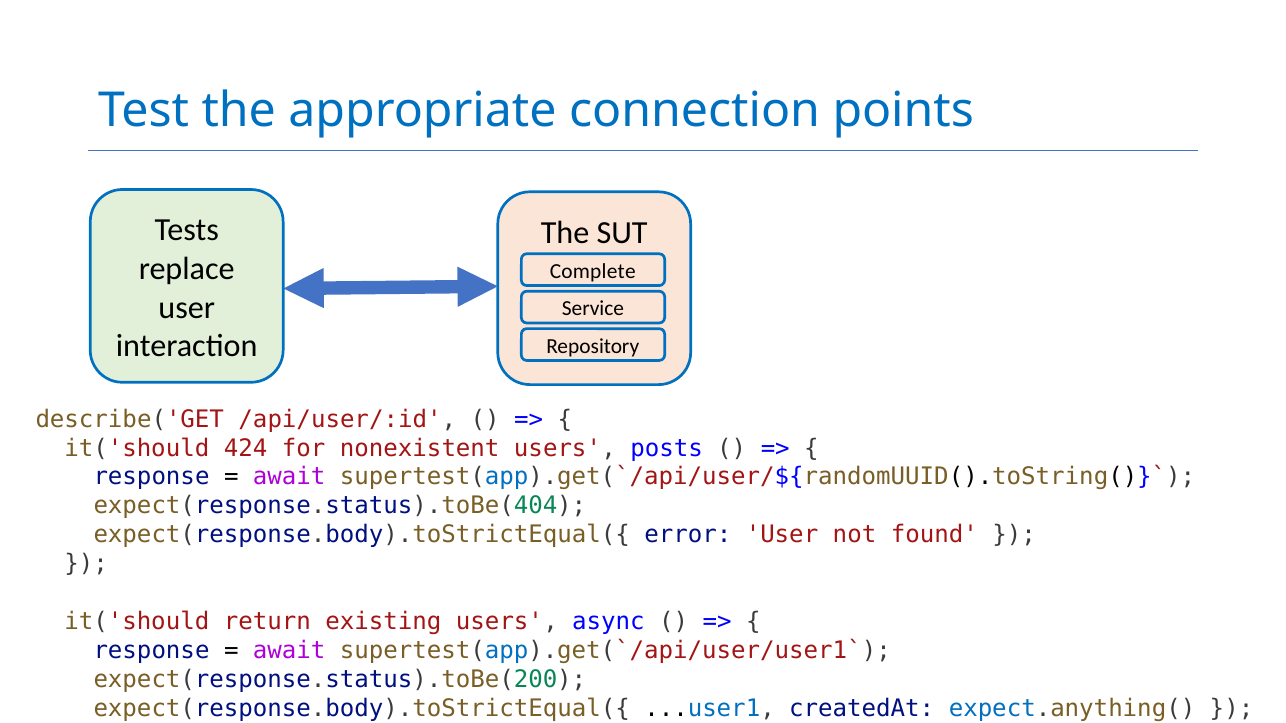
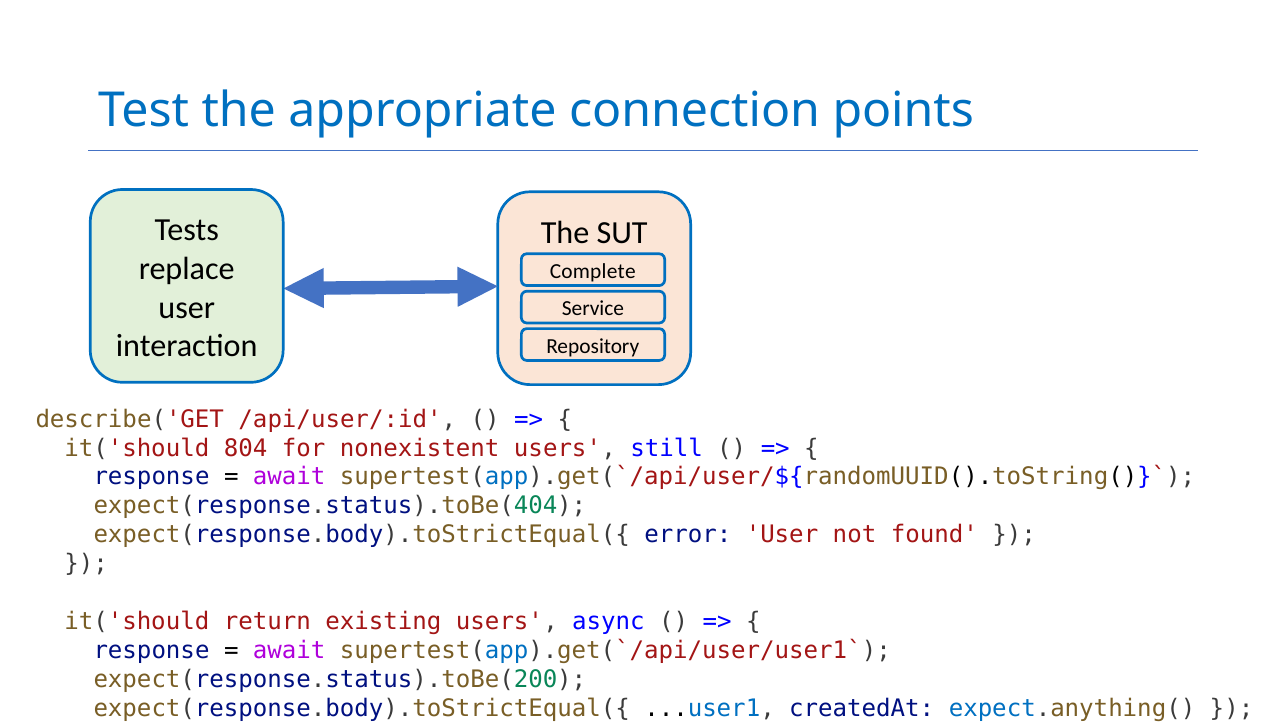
424: 424 -> 804 (246, 448)
posts: posts -> still (667, 448)
